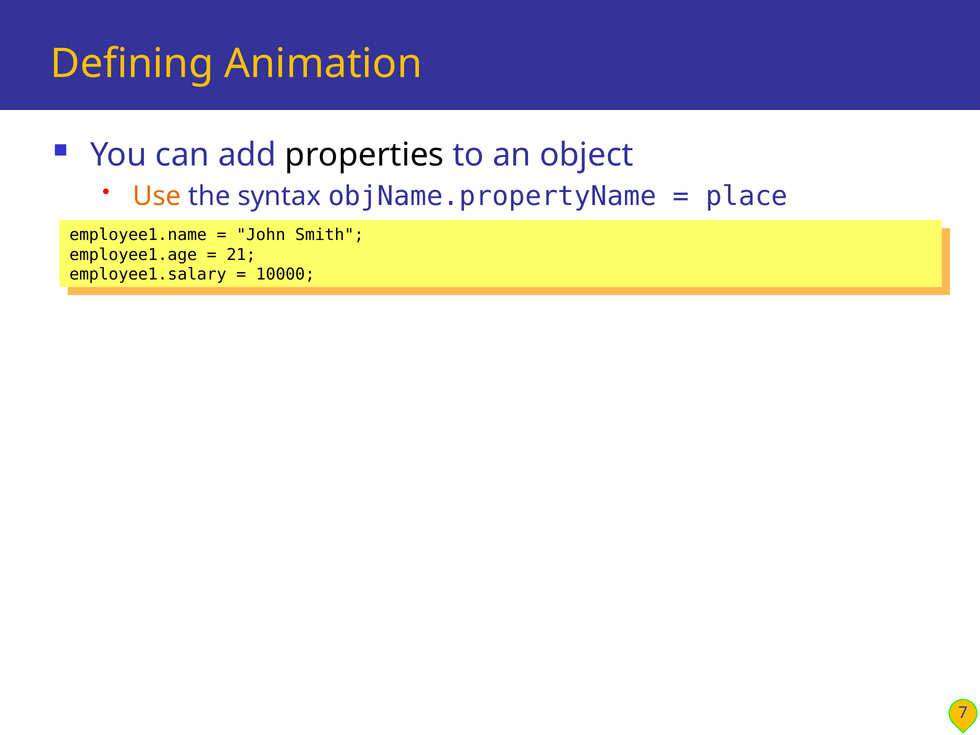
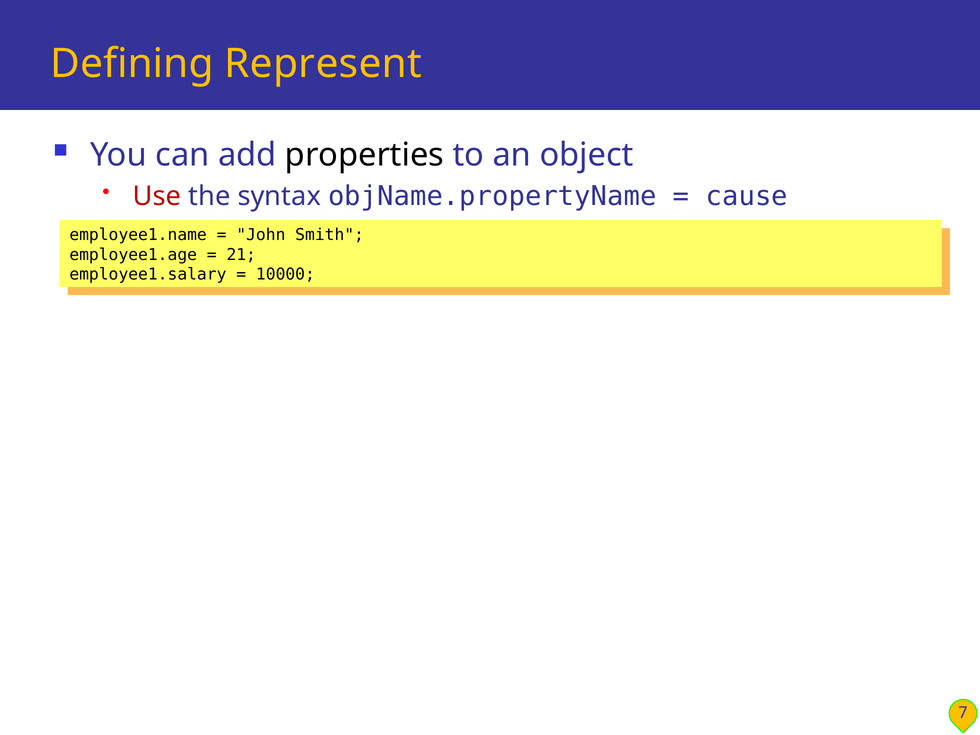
Animation: Animation -> Represent (323, 64)
Use colour: orange -> red (157, 196)
place: place -> cause (747, 196)
